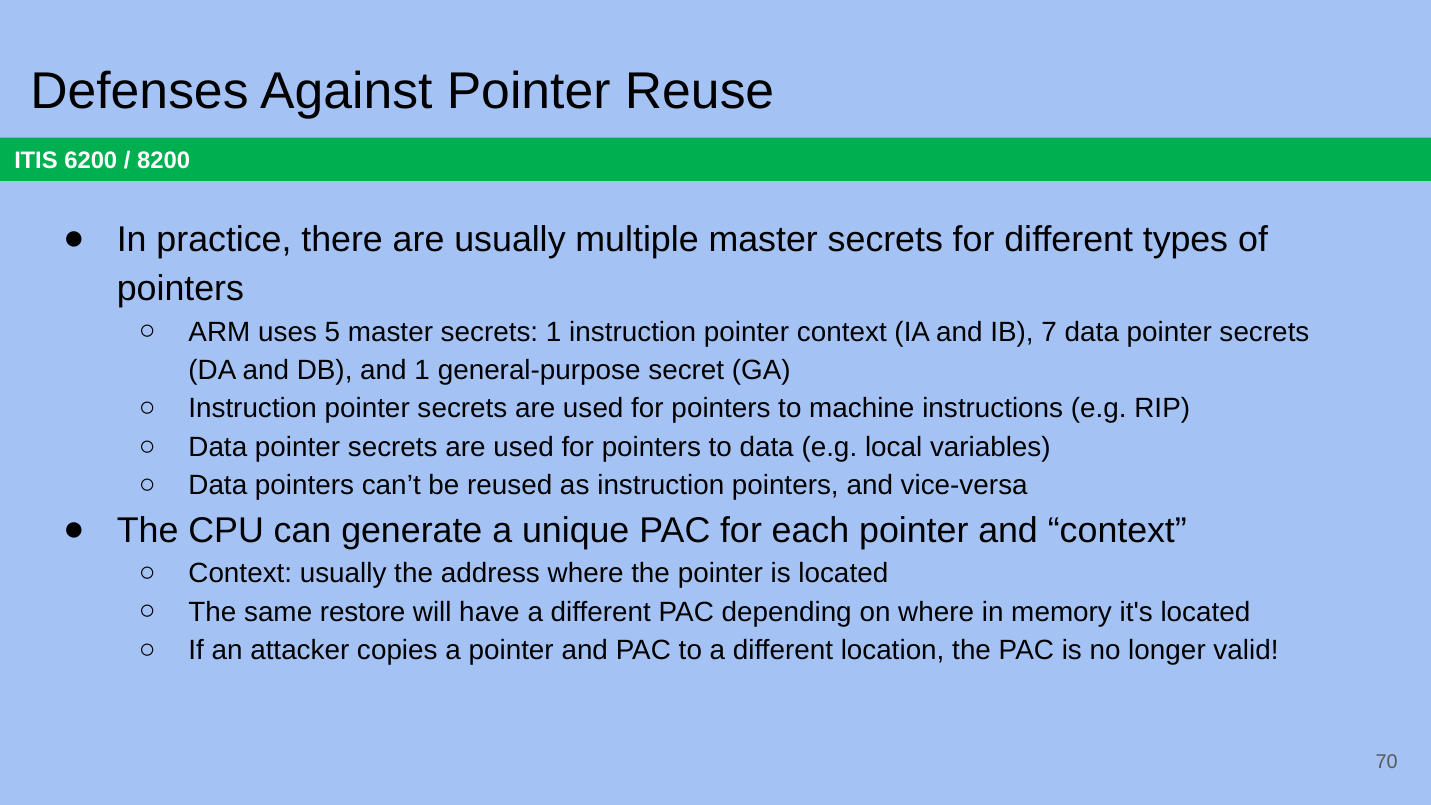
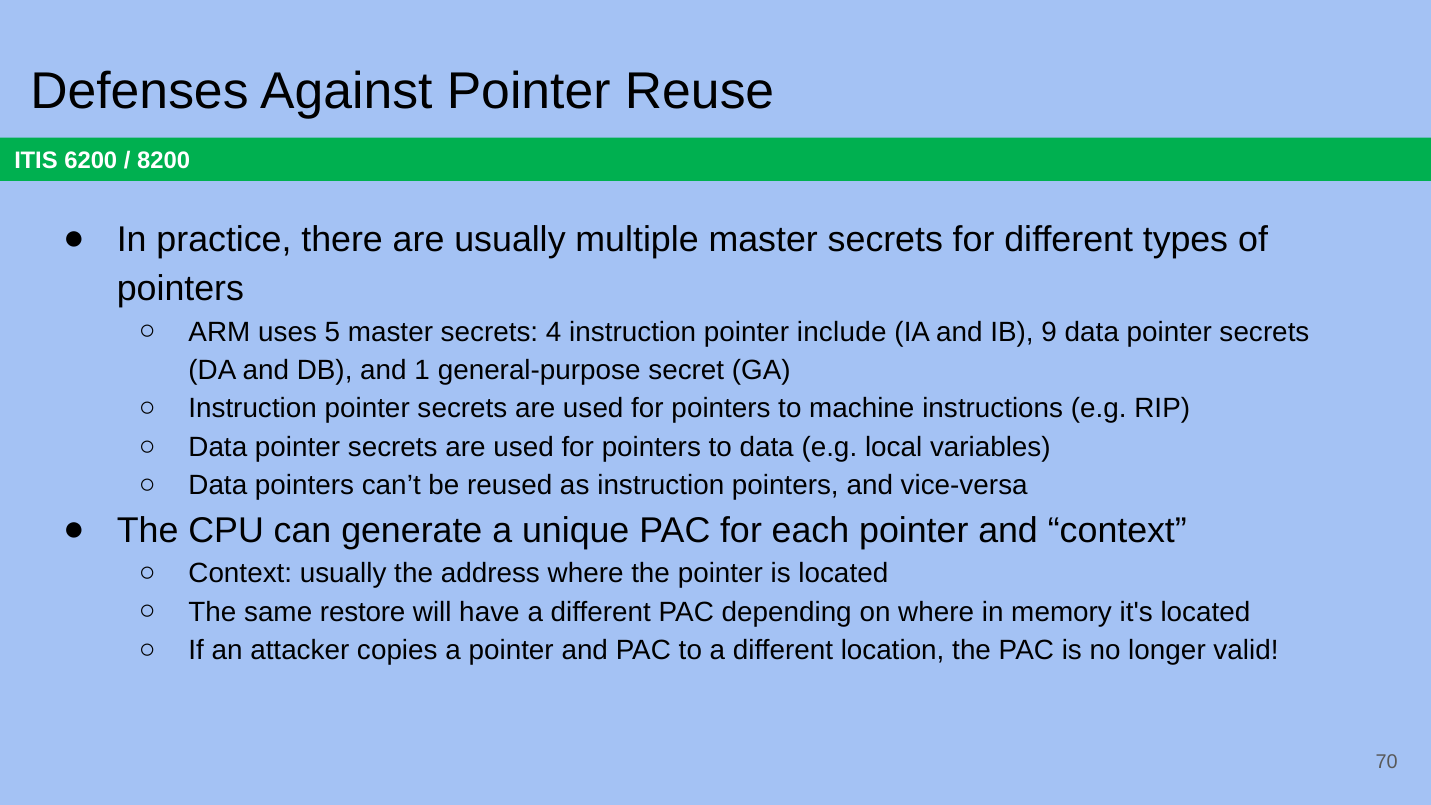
secrets 1: 1 -> 4 (554, 332)
pointer context: context -> include (842, 332)
7: 7 -> 9 (1049, 332)
